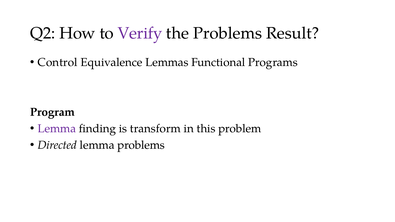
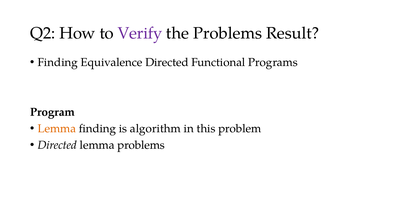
Control: Control -> Finding (58, 62)
Equivalence Lemmas: Lemmas -> Directed (167, 62)
Lemma colour: purple -> orange (57, 129)
transform: transform -> algorithm (155, 129)
